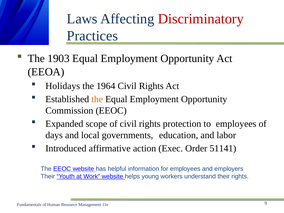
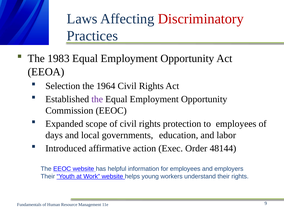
1903: 1903 -> 1983 (59, 59)
Holidays: Holidays -> Selection (63, 86)
the colour: orange -> purple (97, 99)
51141: 51141 -> 48144 (223, 148)
